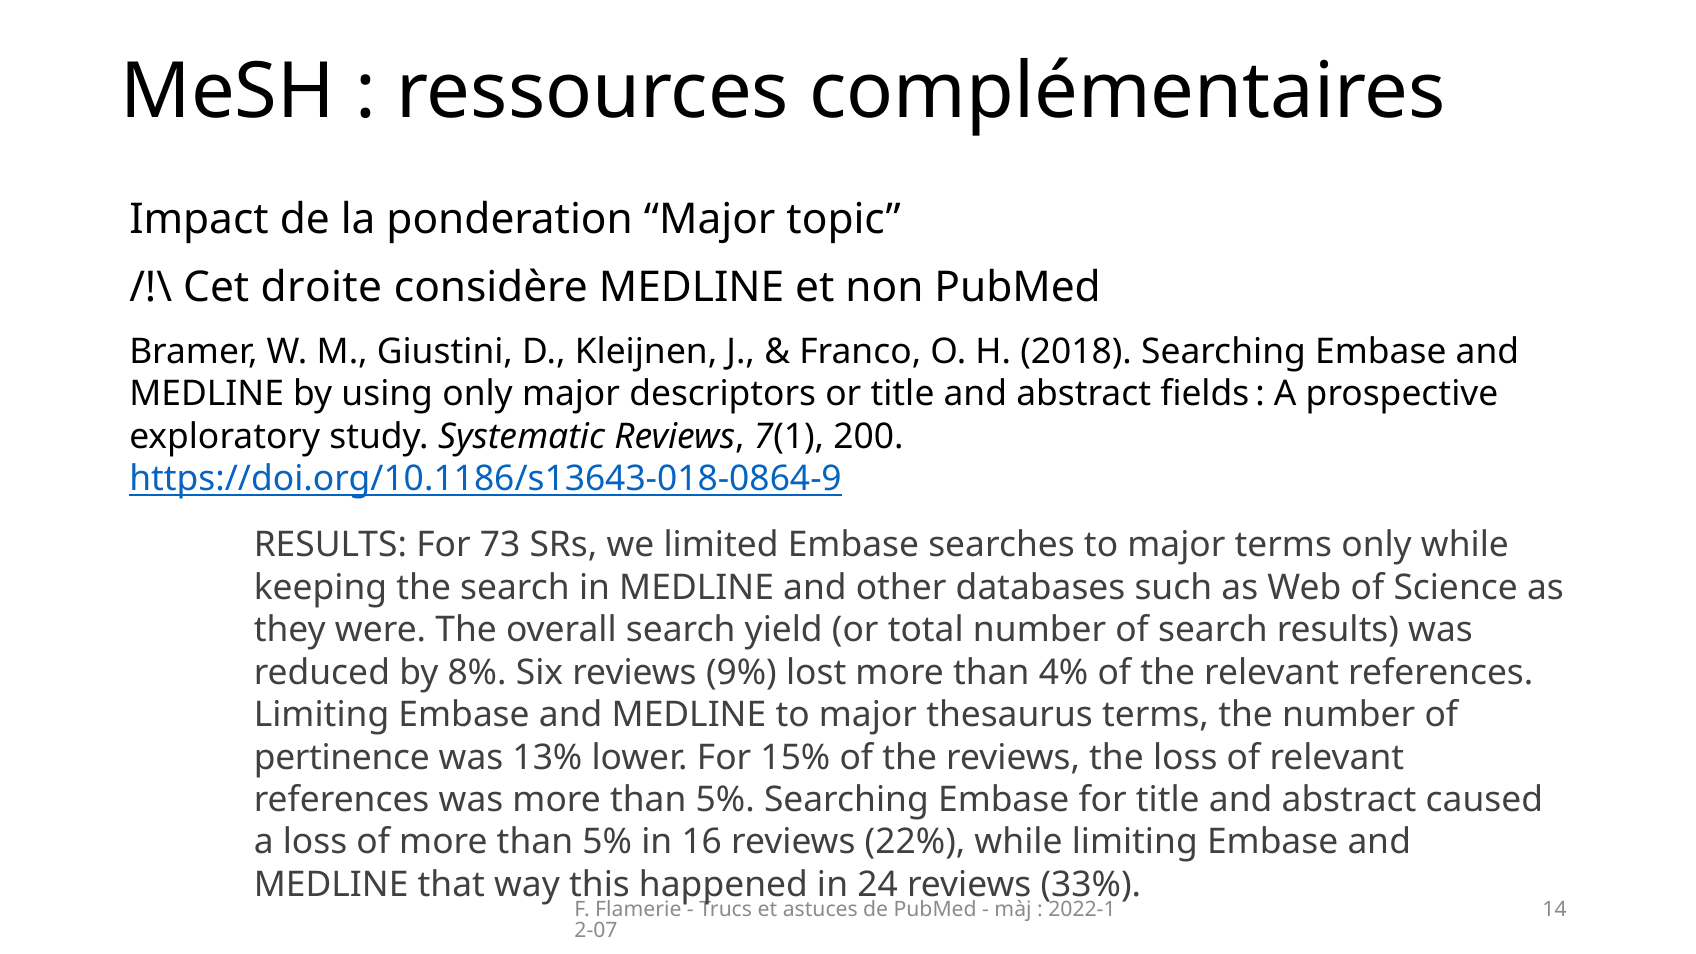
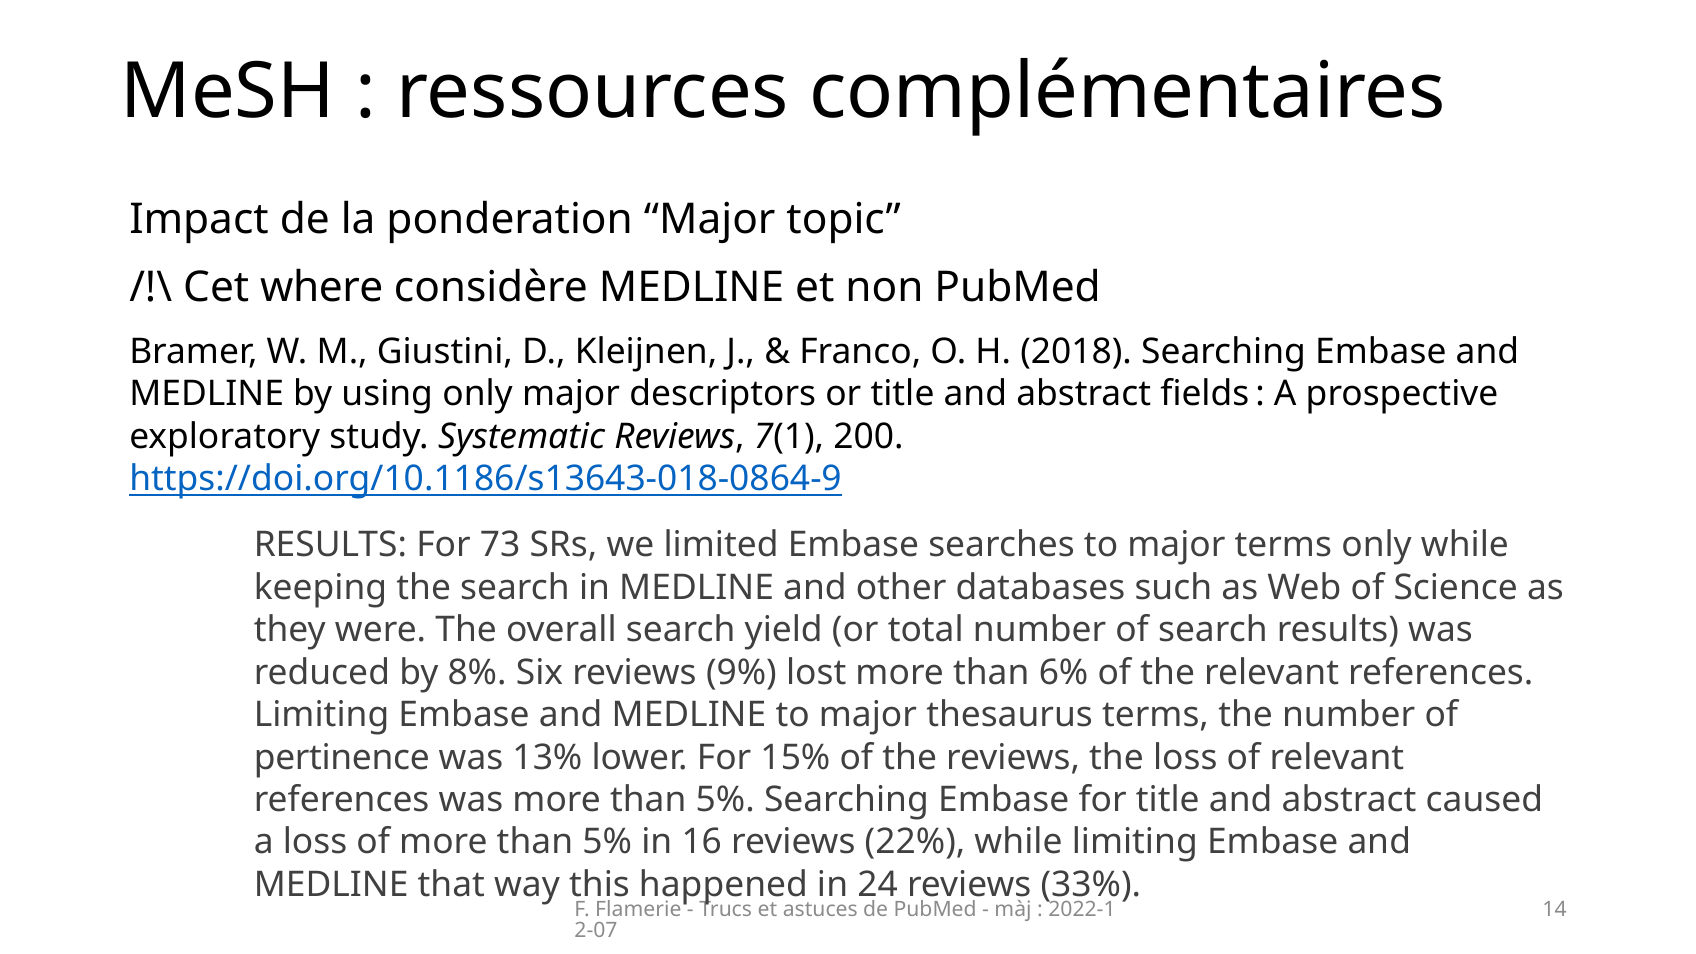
droite: droite -> where (322, 288)
4%: 4% -> 6% (1064, 672)
